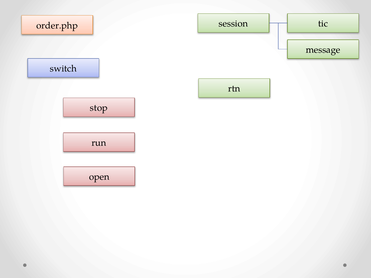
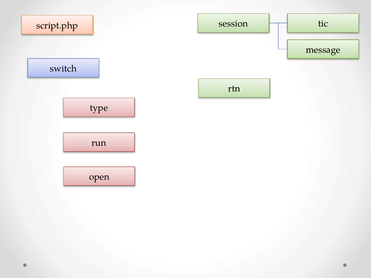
order.php: order.php -> script.php (57, 25)
stop: stop -> type (99, 108)
